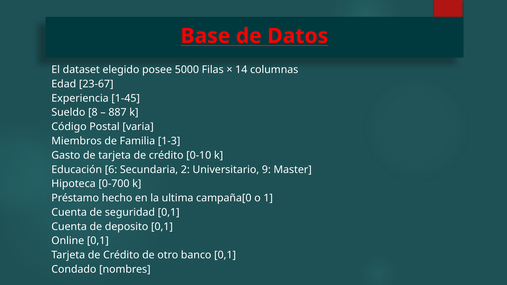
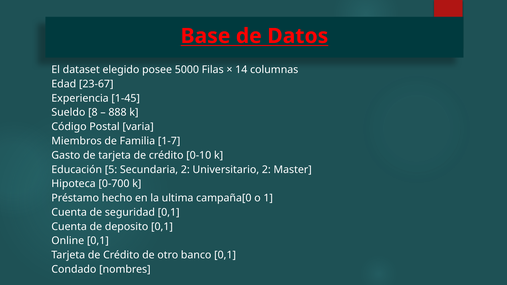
887: 887 -> 888 (118, 113)
1-3: 1-3 -> 1-7 (169, 141)
6: 6 -> 5 (111, 170)
Universitario 9: 9 -> 2 (266, 170)
